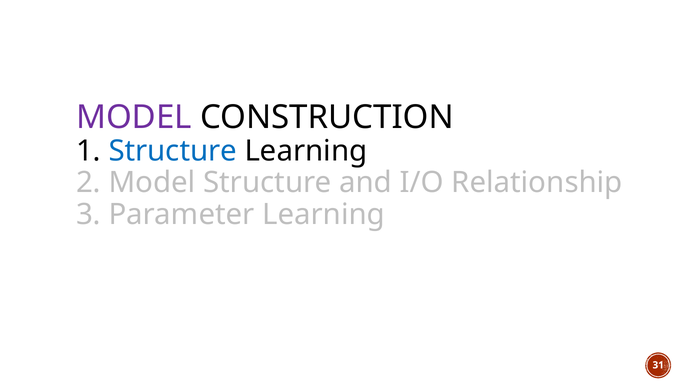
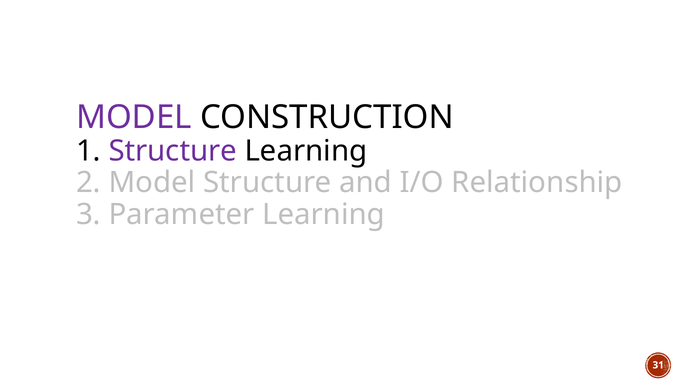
Structure colour: blue -> purple (173, 151)
